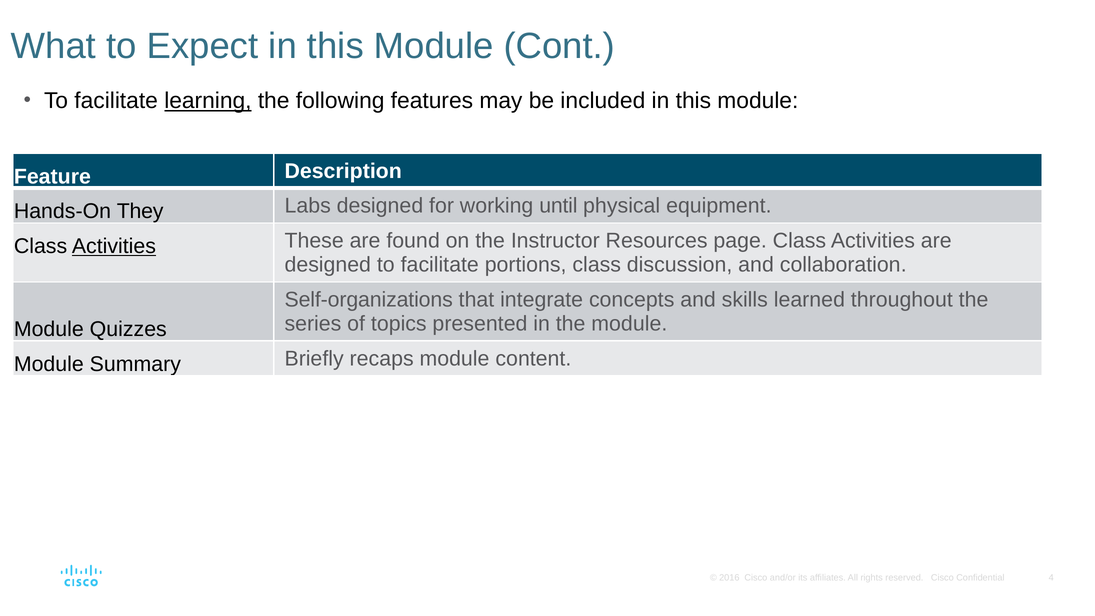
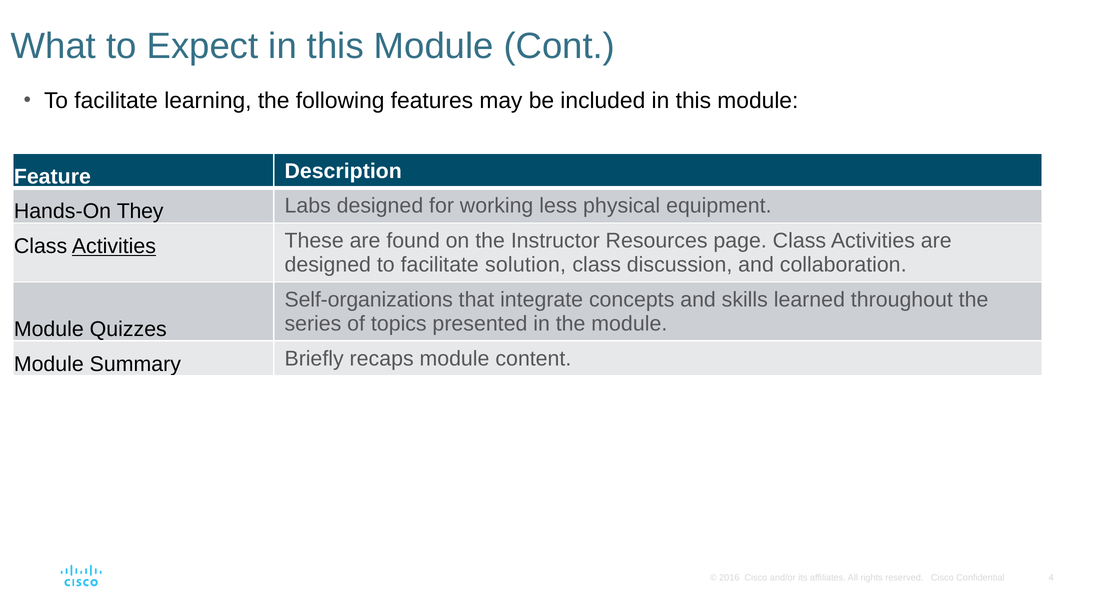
learning underline: present -> none (208, 101)
until: until -> less (558, 206)
portions: portions -> solution (526, 265)
